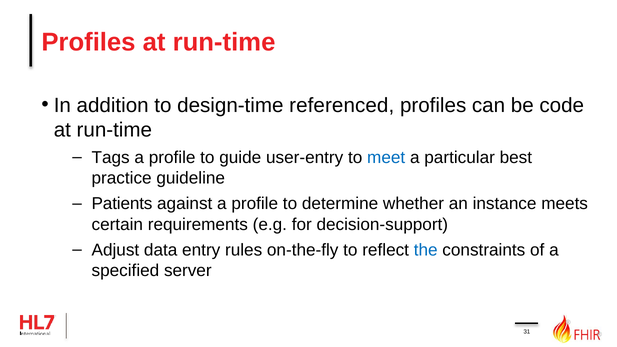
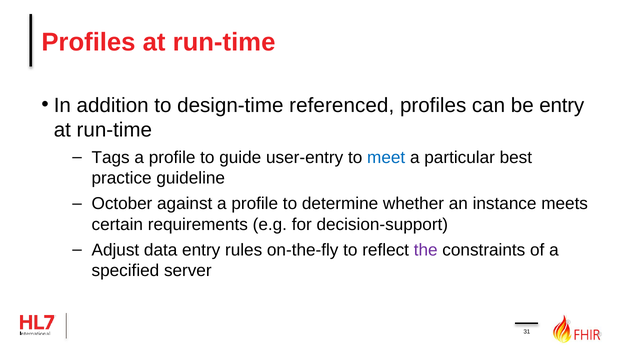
be code: code -> entry (562, 105)
Patients: Patients -> October (122, 204)
the colour: blue -> purple (426, 250)
